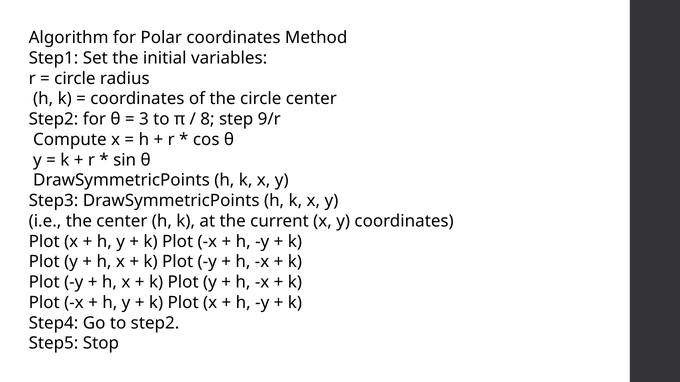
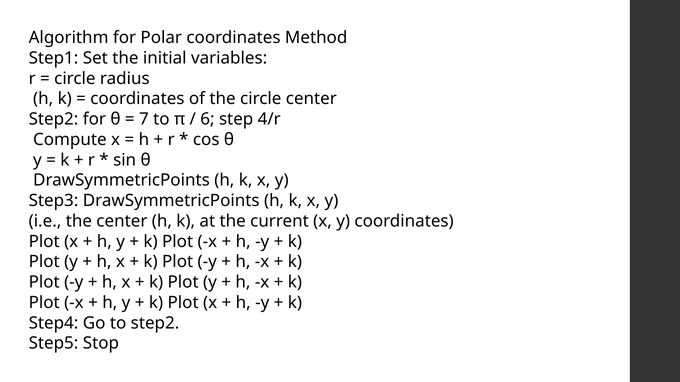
3: 3 -> 7 (144, 119)
8: 8 -> 6 (207, 119)
9/r: 9/r -> 4/r (269, 119)
